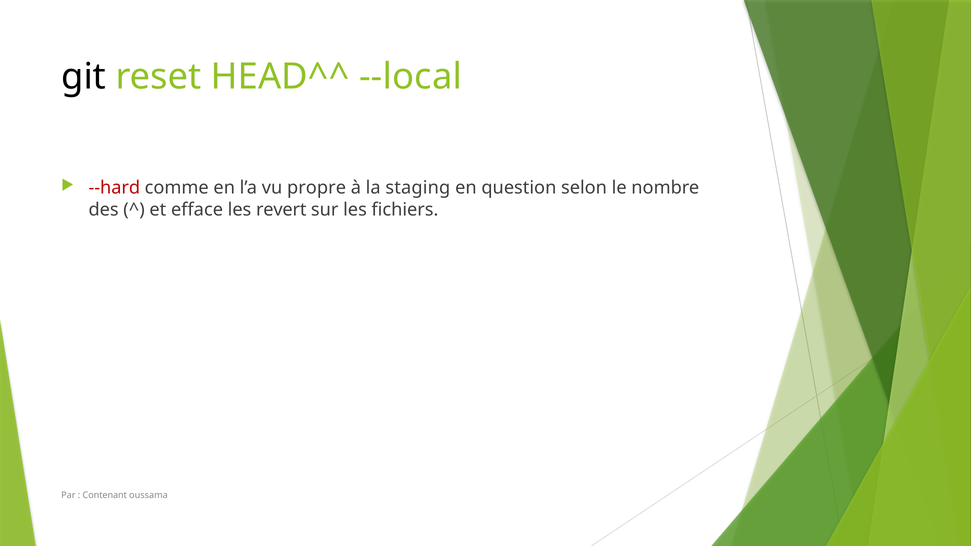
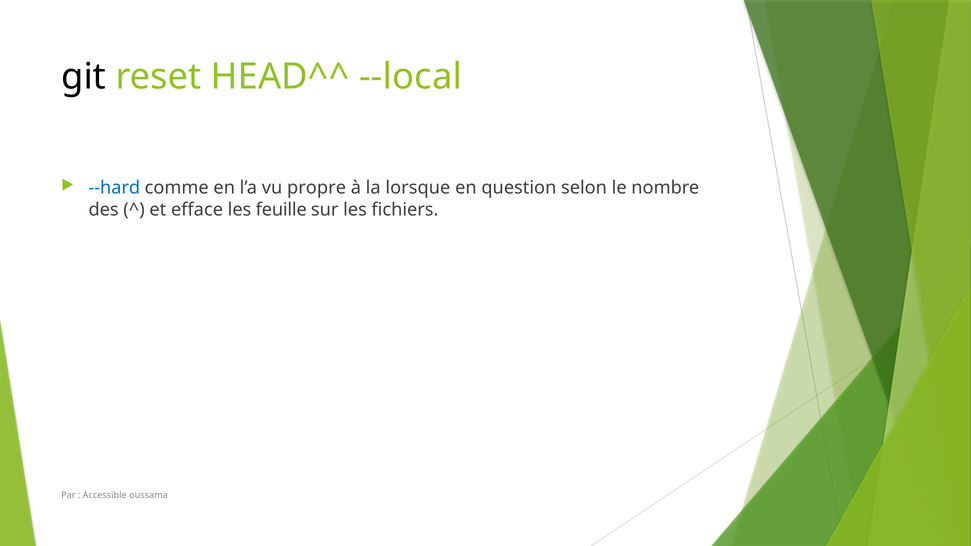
--hard colour: red -> blue (114, 188)
staging: staging -> lorsque (418, 188)
revert: revert -> feuille (281, 210)
Contenant: Contenant -> Accessible (105, 496)
